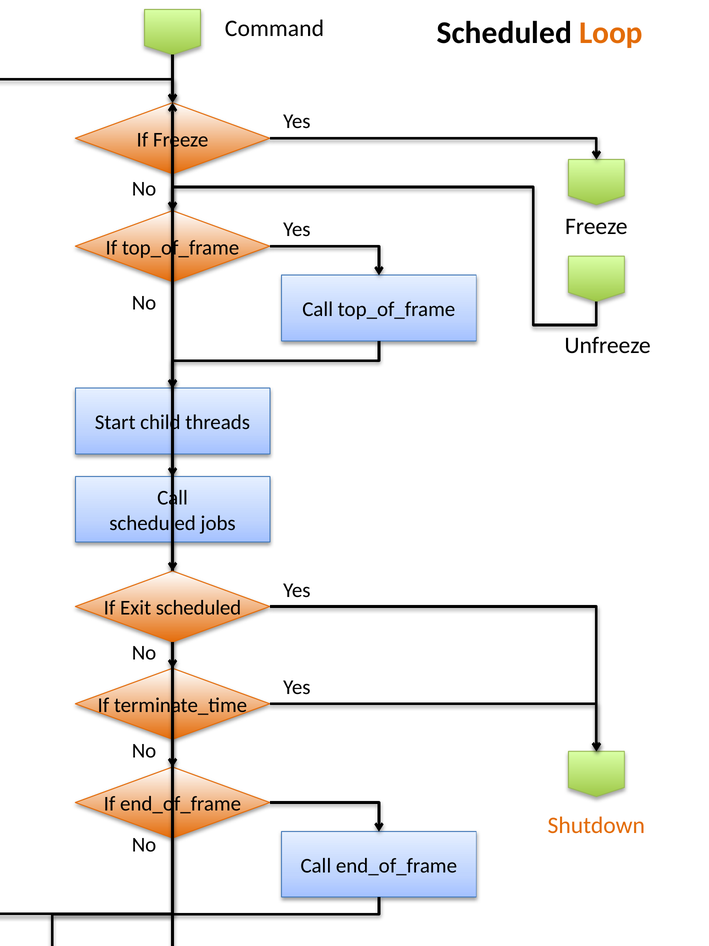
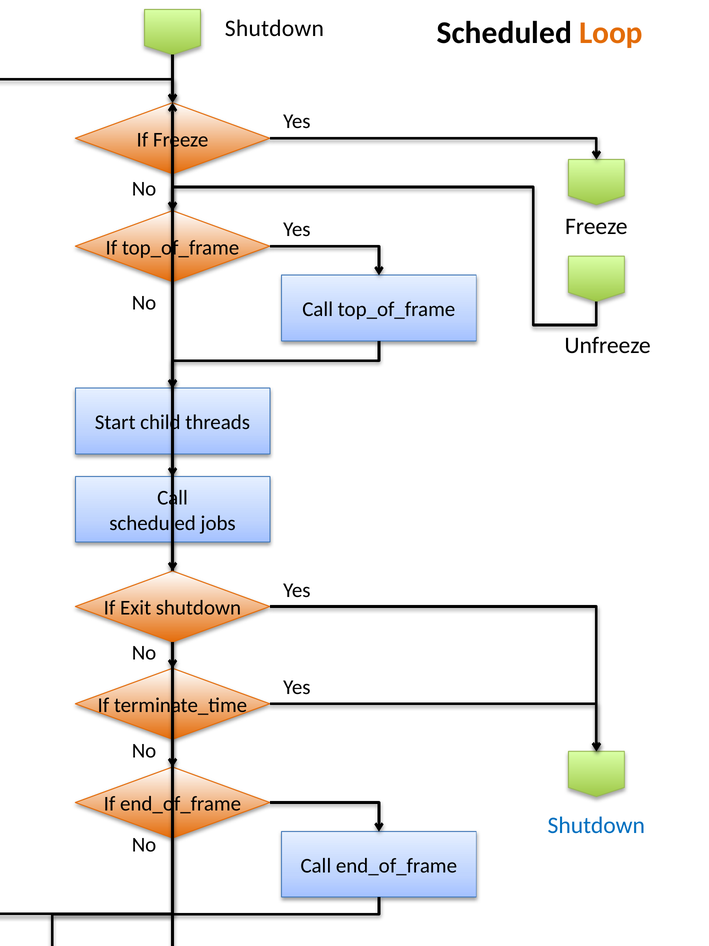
Command: Command -> Shutdown (274, 29)
Exit scheduled: scheduled -> shutdown (198, 608)
Shutdown colour: orange -> blue (596, 825)
